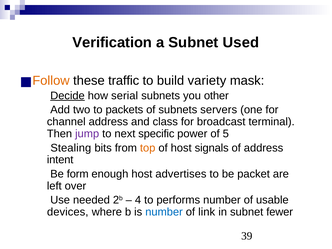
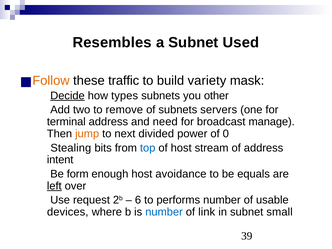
Verification: Verification -> Resembles (112, 43)
serial: serial -> types (125, 96)
packets: packets -> remove (124, 110)
channel: channel -> terminal (66, 122)
class: class -> need (165, 122)
terminal: terminal -> manage (272, 122)
jump colour: purple -> orange (87, 134)
specific: specific -> divided (156, 134)
5: 5 -> 0 (226, 134)
top colour: orange -> blue (148, 148)
signals: signals -> stream (212, 148)
advertises: advertises -> avoidance (181, 174)
packet: packet -> equals (254, 174)
left underline: none -> present (54, 186)
needed: needed -> request (91, 200)
4: 4 -> 6 (138, 200)
fewer: fewer -> small (280, 212)
